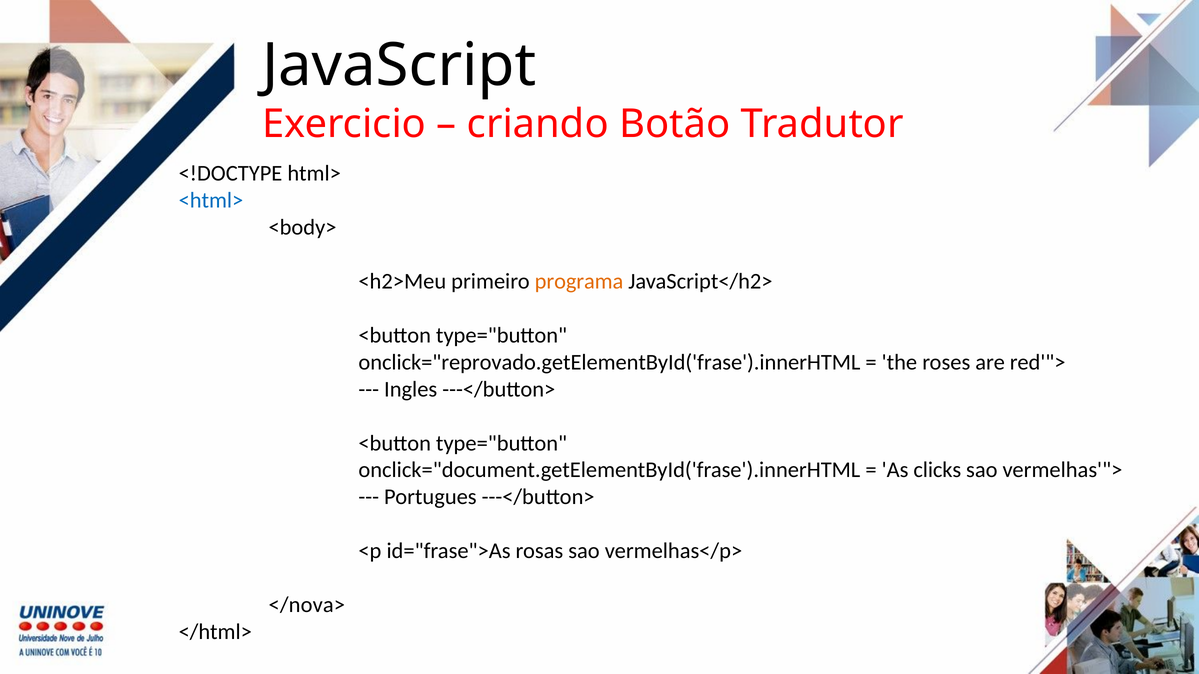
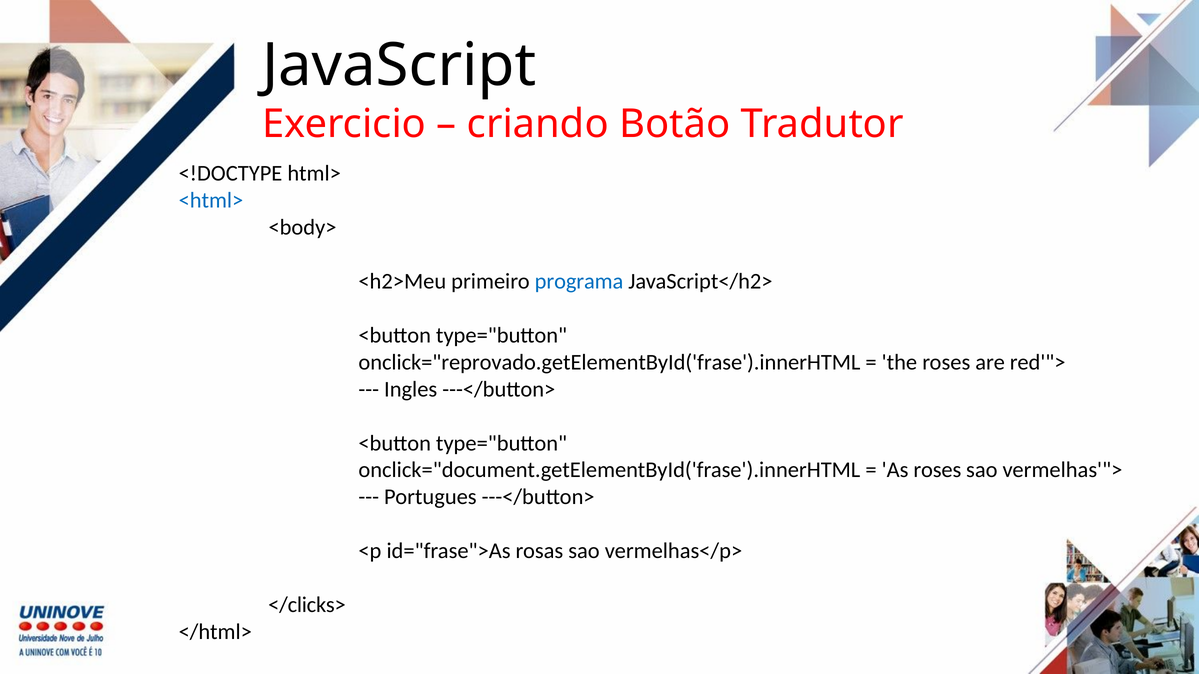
programa colour: orange -> blue (579, 282)
As clicks: clicks -> roses (937, 470)
</nova>: </nova> -> </clicks> (307, 605)
